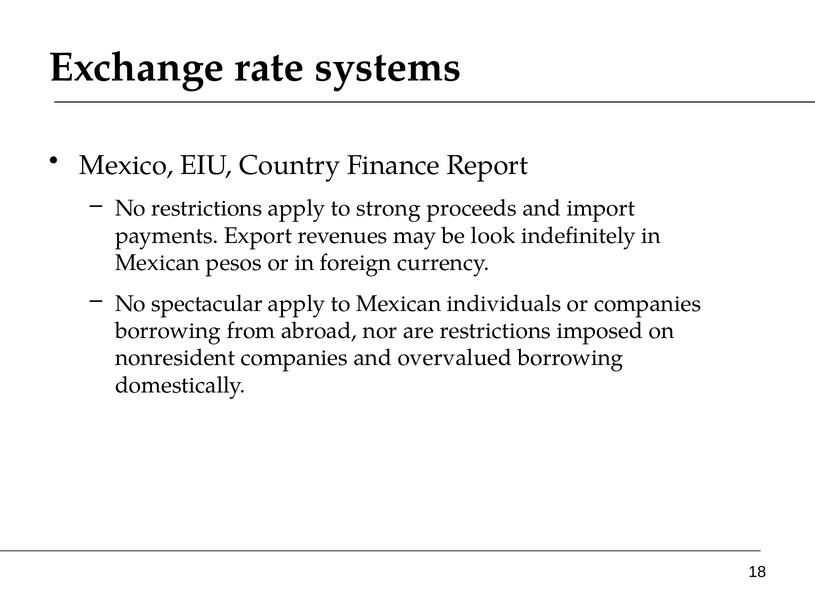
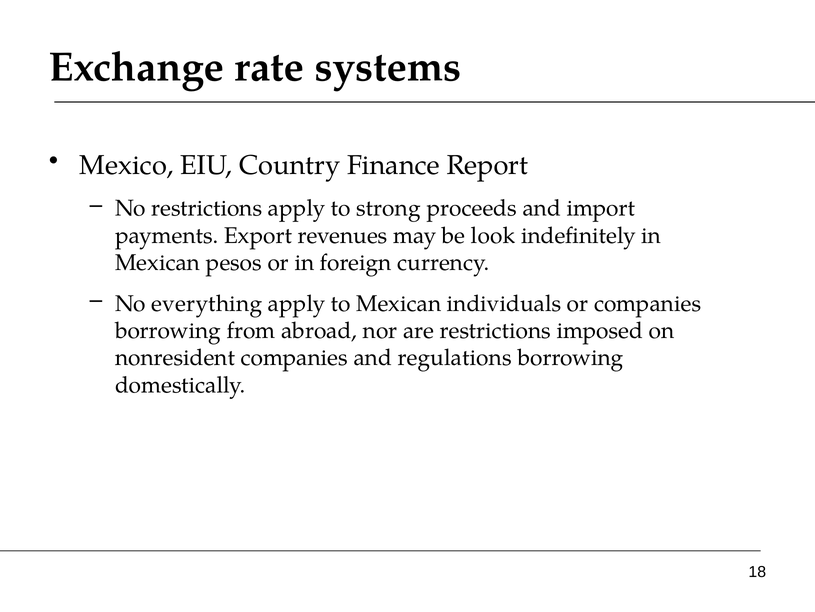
spectacular: spectacular -> everything (207, 303)
overvalued: overvalued -> regulations (455, 358)
